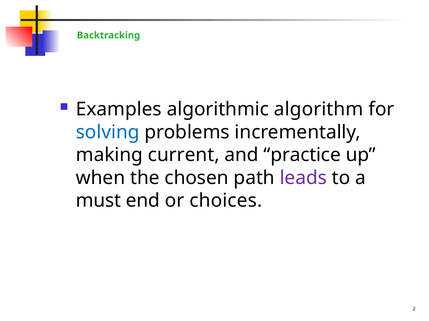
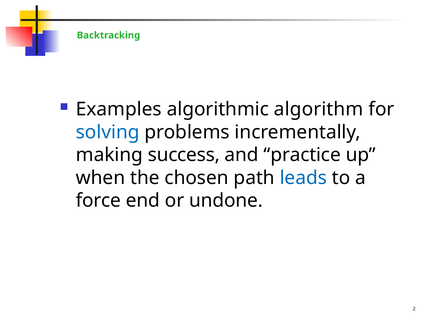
current: current -> success (184, 155)
leads colour: purple -> blue (303, 178)
must: must -> force (98, 201)
choices: choices -> undone (226, 201)
